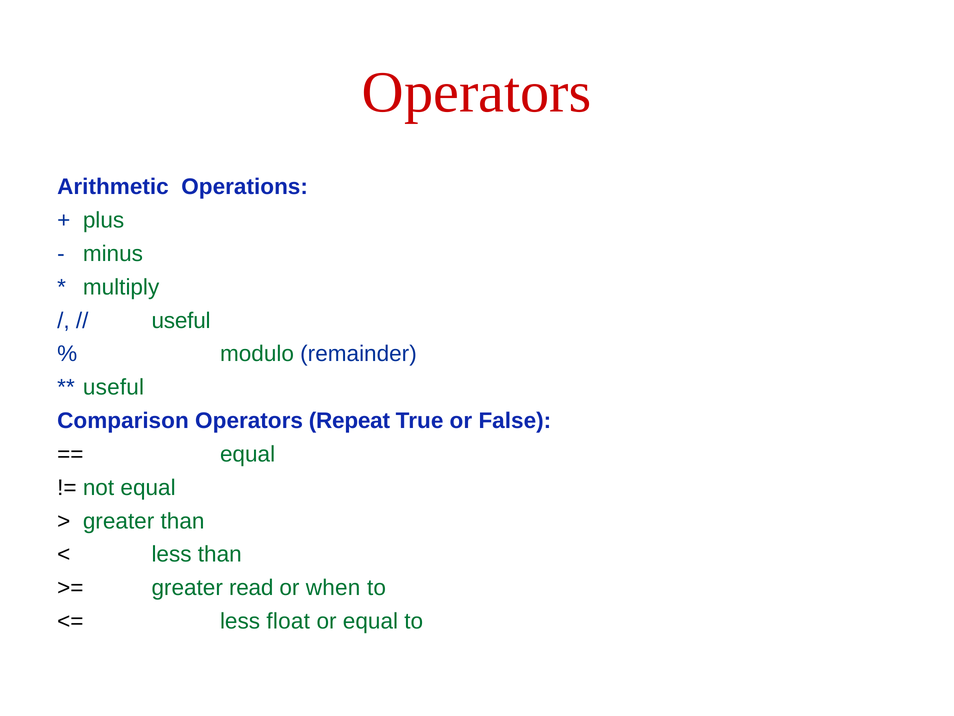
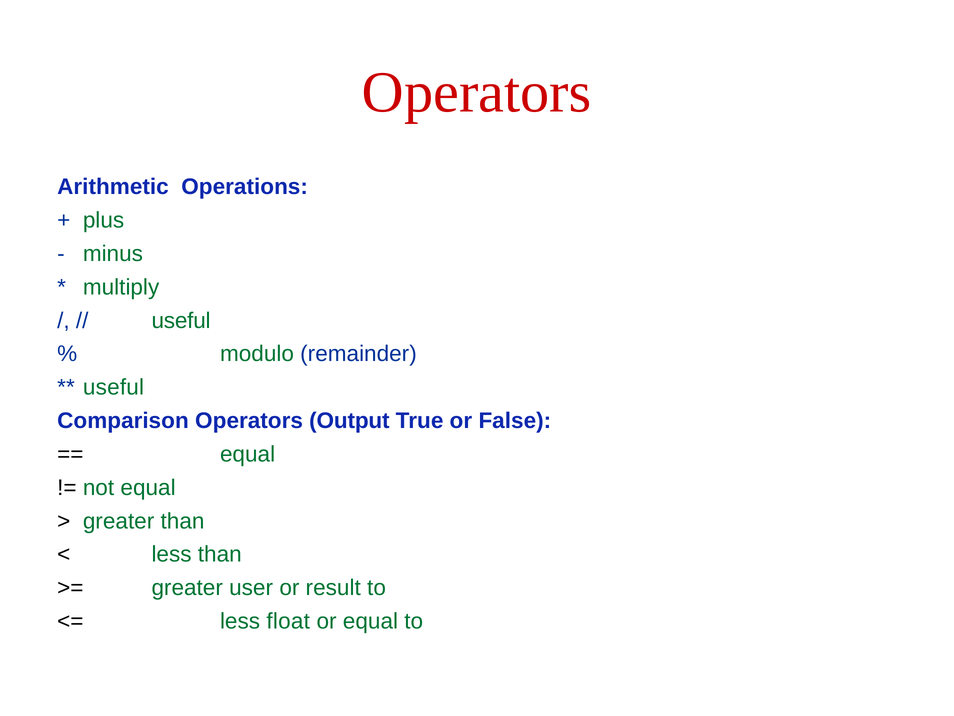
Repeat: Repeat -> Output (349, 421)
read: read -> user (251, 587)
when: when -> result (333, 587)
